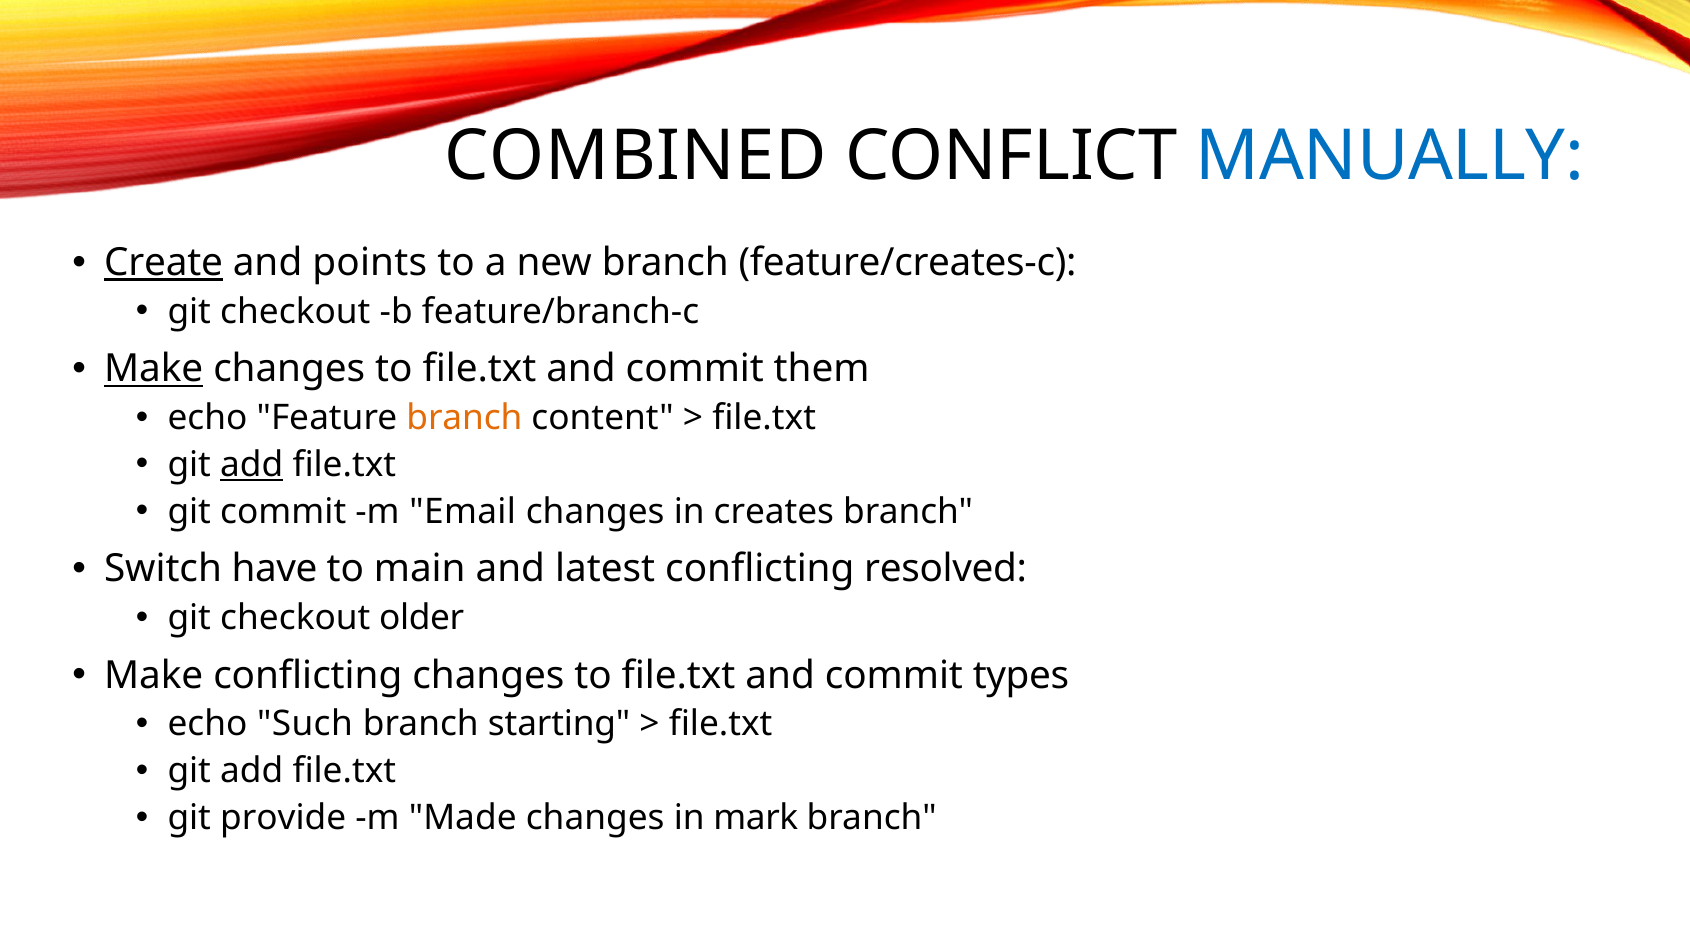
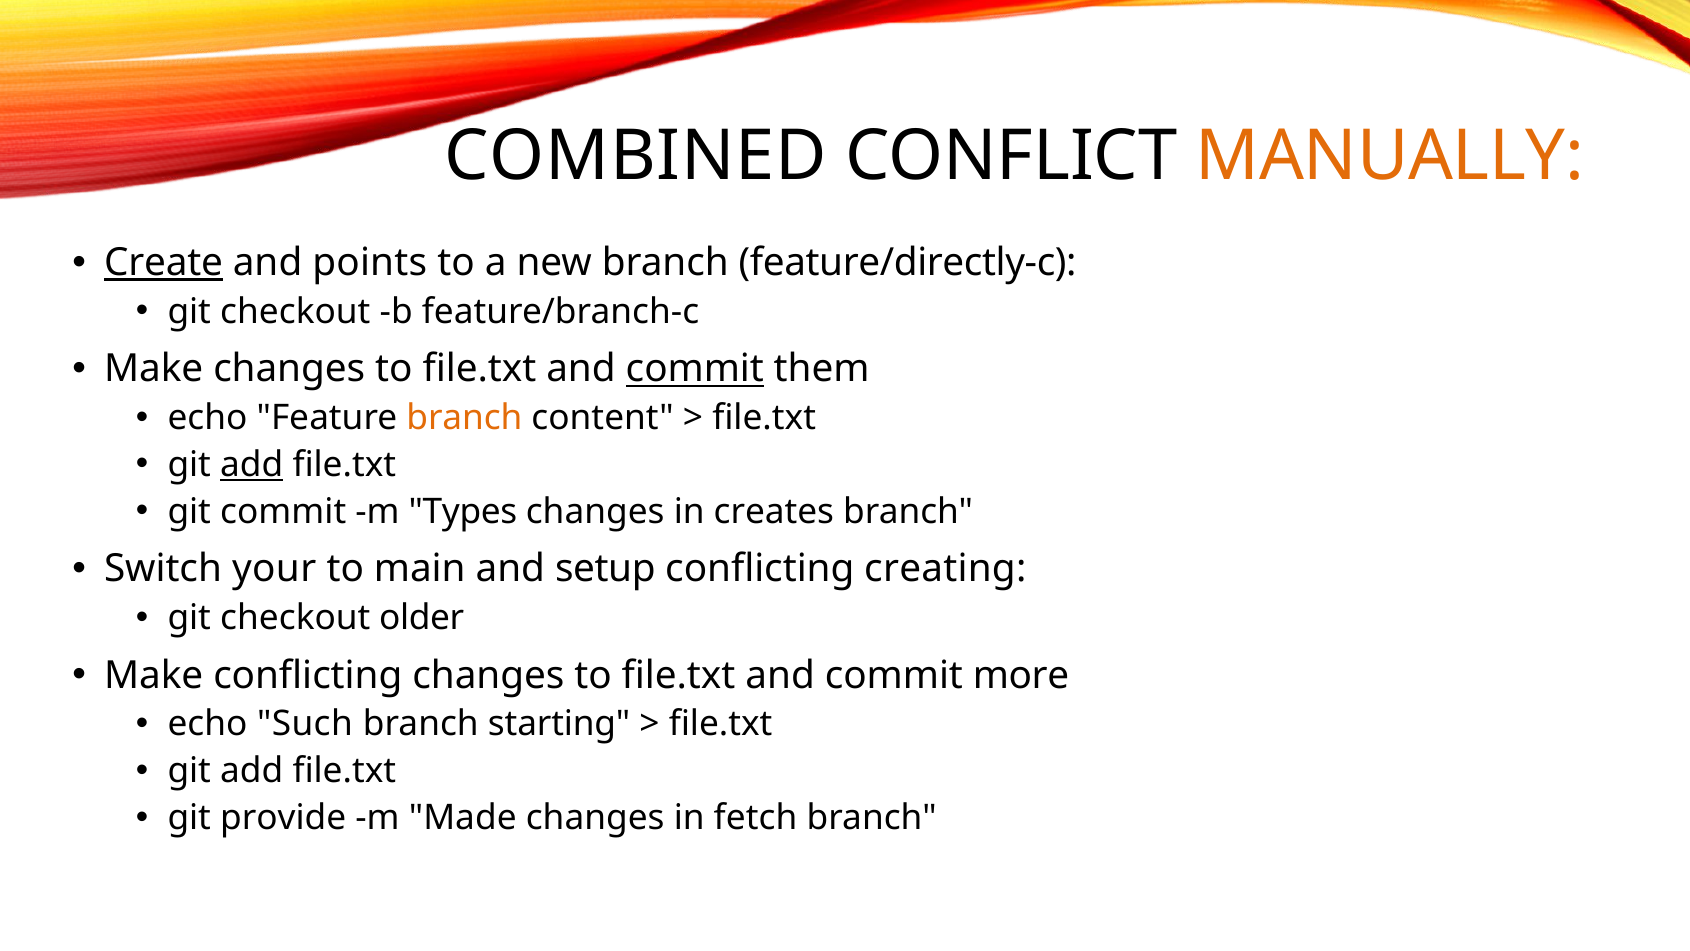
MANUALLY colour: blue -> orange (1390, 156)
feature/creates-c: feature/creates-c -> feature/directly-c (908, 263)
Make underline: present -> none (154, 369)
commit underline: none -> present (695, 369)
Email: Email -> Types (463, 511)
have: have -> your (274, 569)
latest: latest -> setup (605, 569)
resolved: resolved -> creating (945, 569)
types: types -> more (1021, 675)
mark: mark -> fetch (756, 818)
